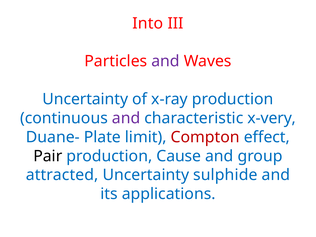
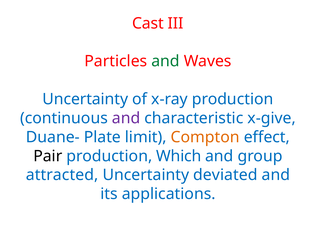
Into: Into -> Cast (148, 23)
and colour: purple -> green (166, 61)
x-very: x-very -> x-give (272, 118)
Compton colour: red -> orange (205, 137)
Cause: Cause -> Which (179, 156)
sulphide: sulphide -> deviated (225, 175)
